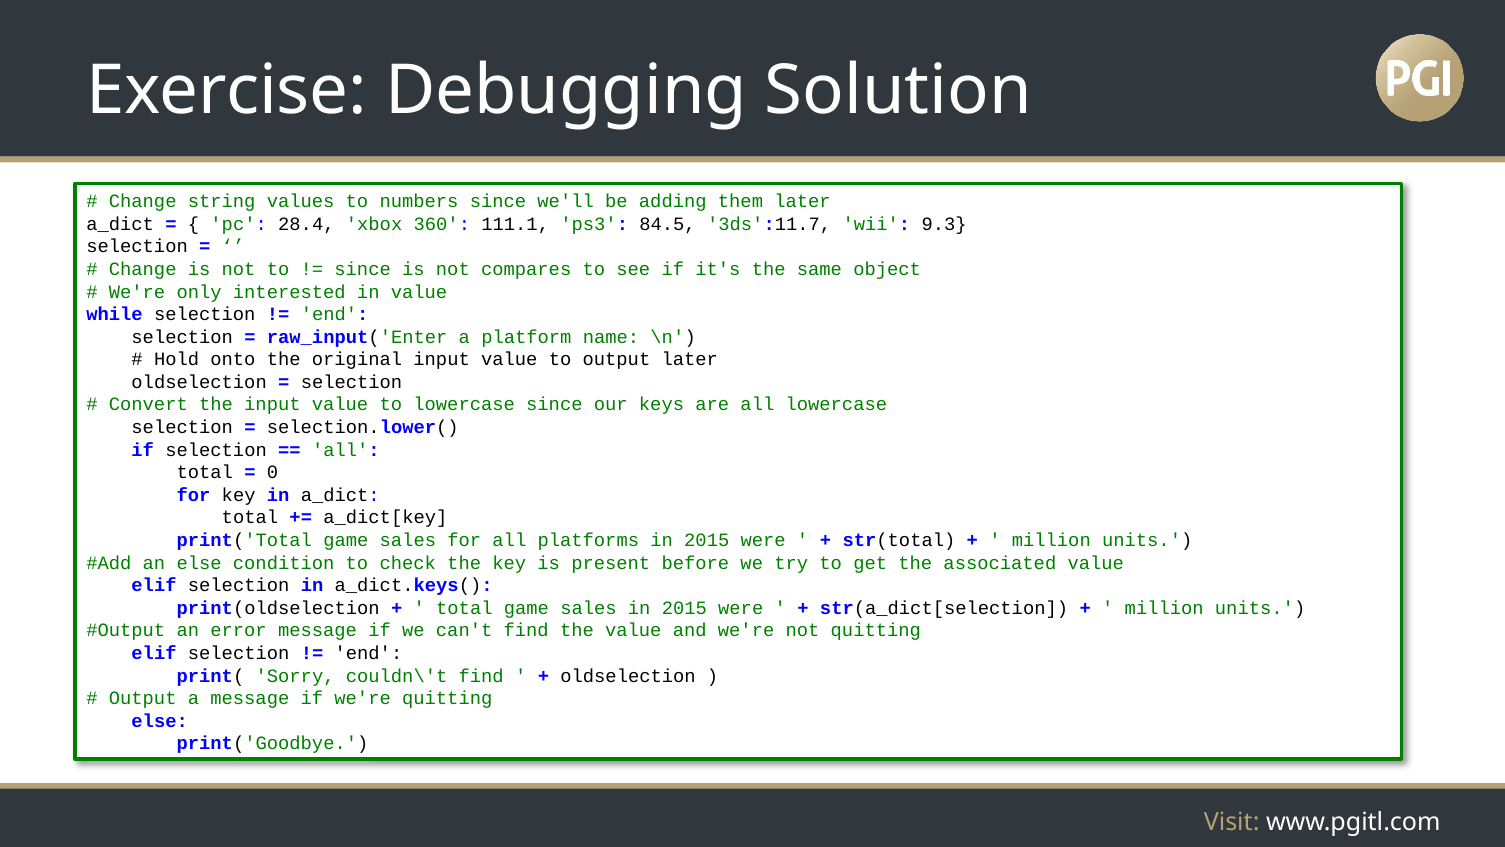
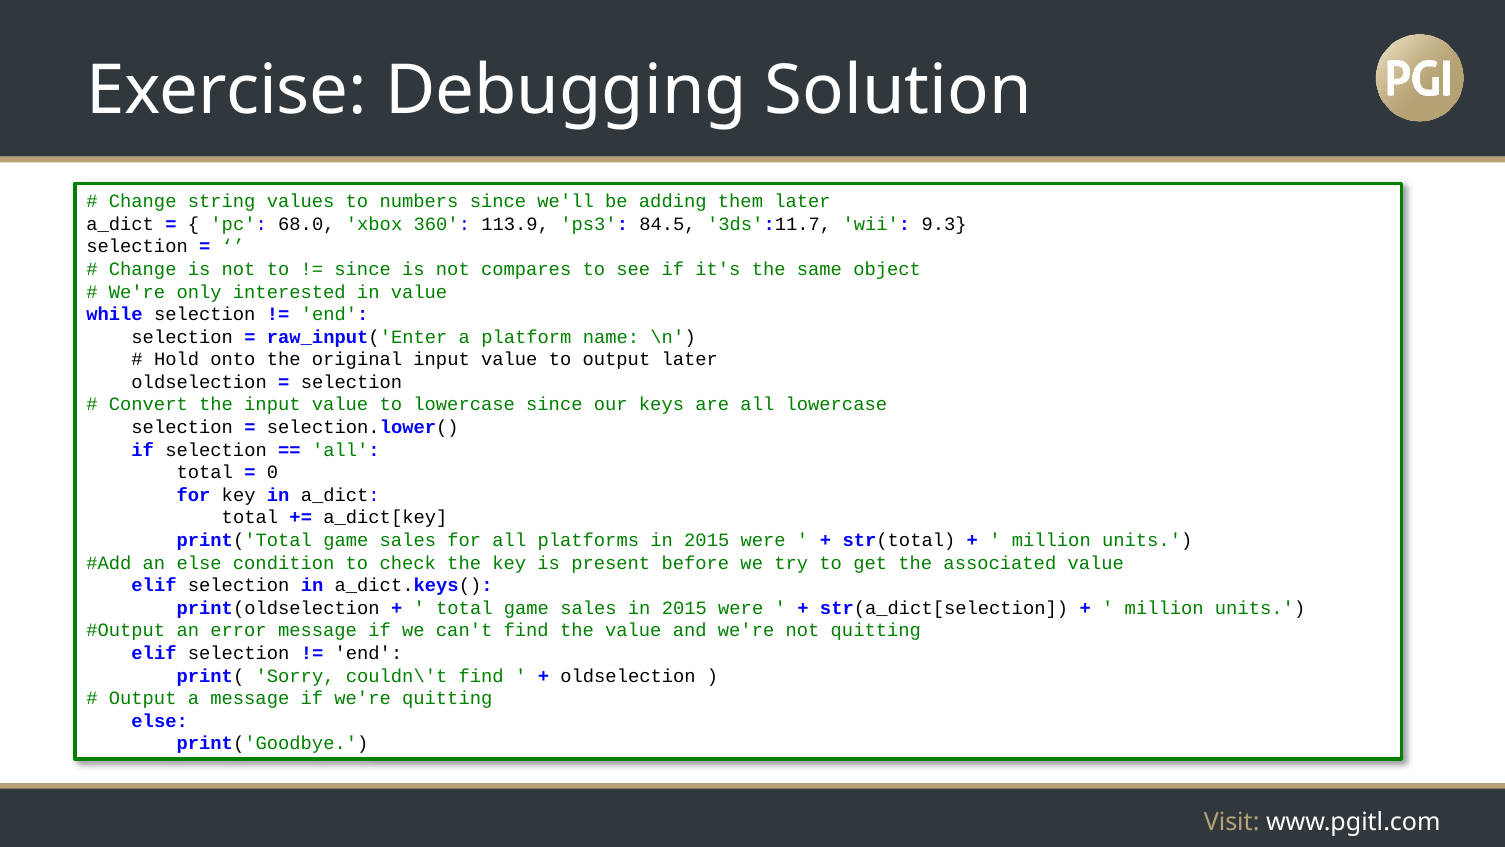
28.4: 28.4 -> 68.0 (306, 224)
111.1: 111.1 -> 113.9 (515, 224)
